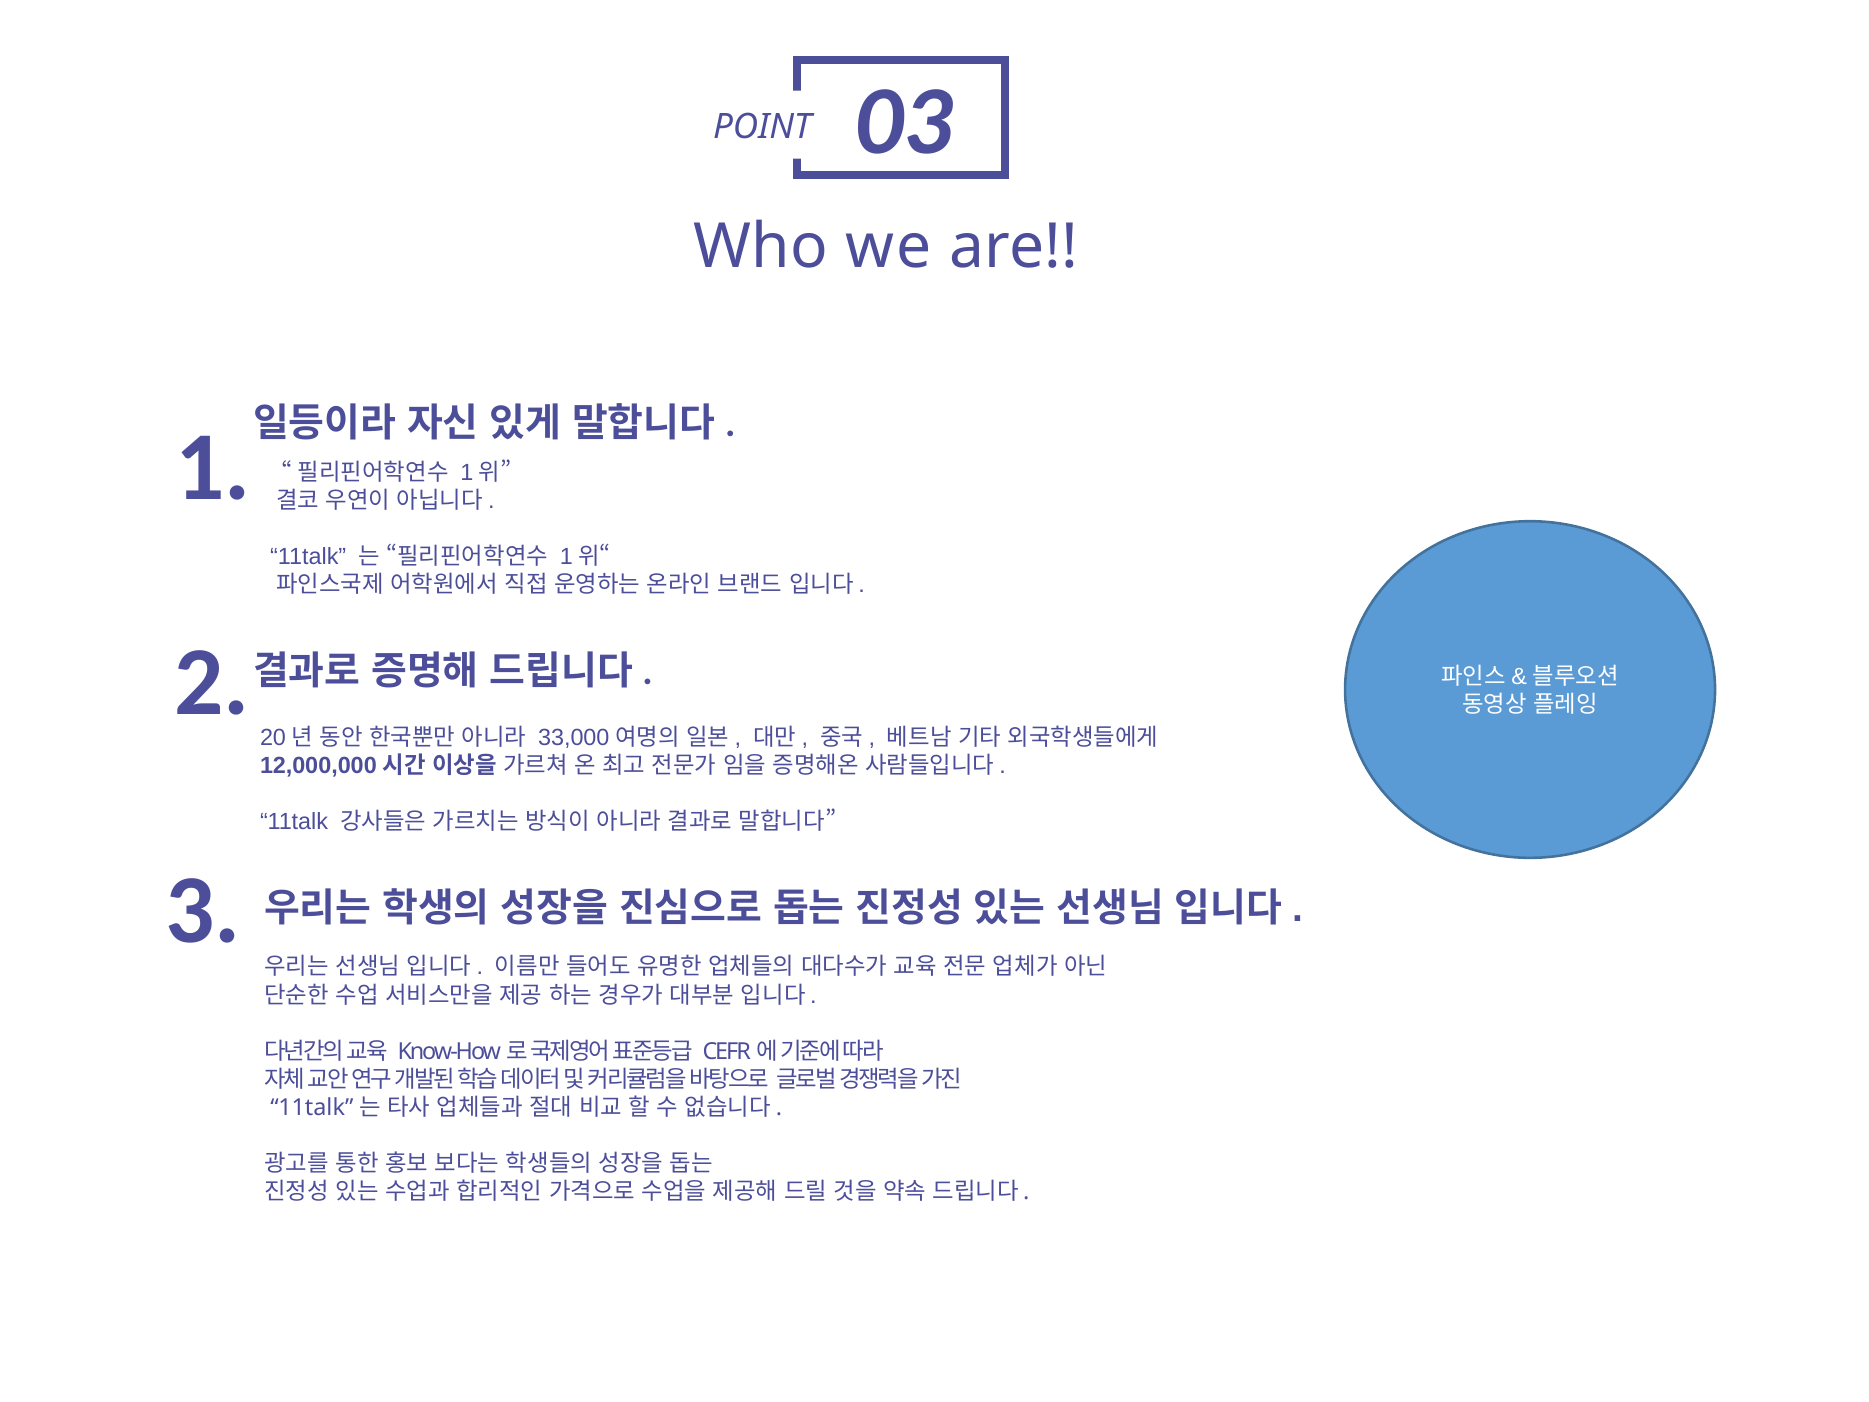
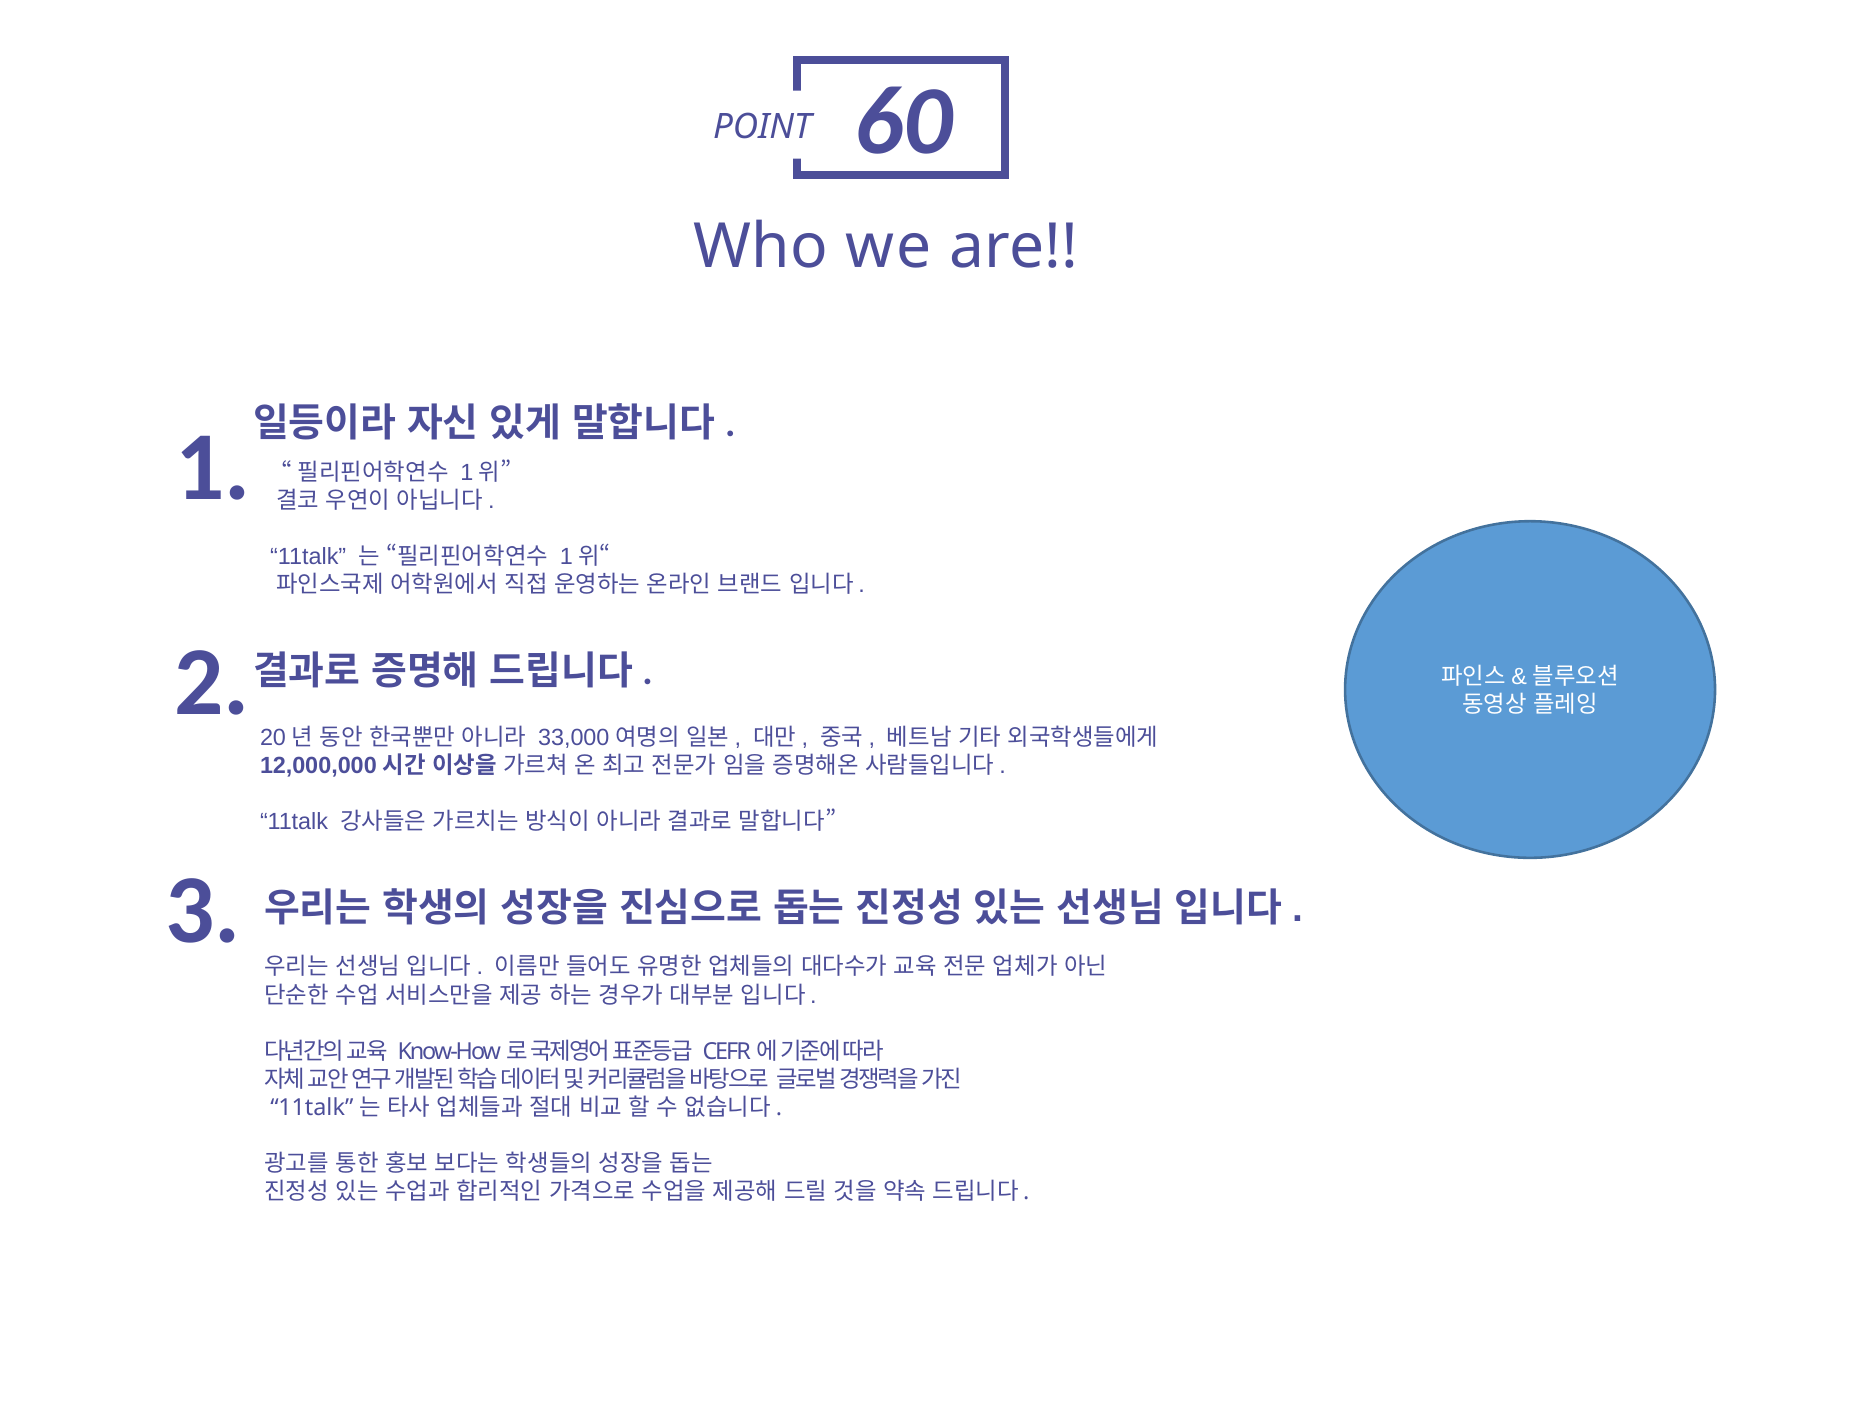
03: 03 -> 60 (904, 121)
